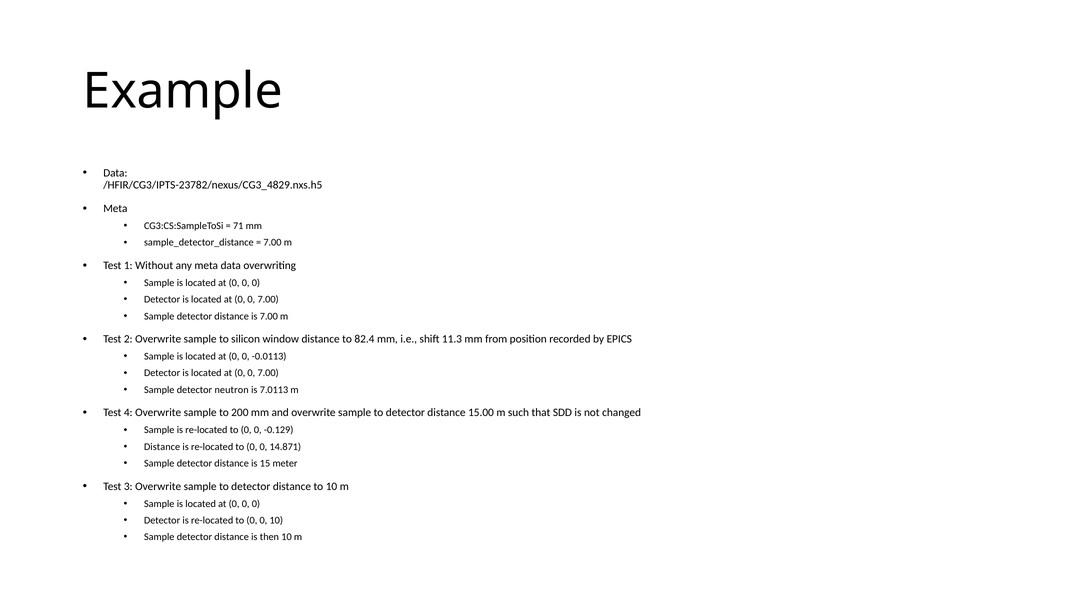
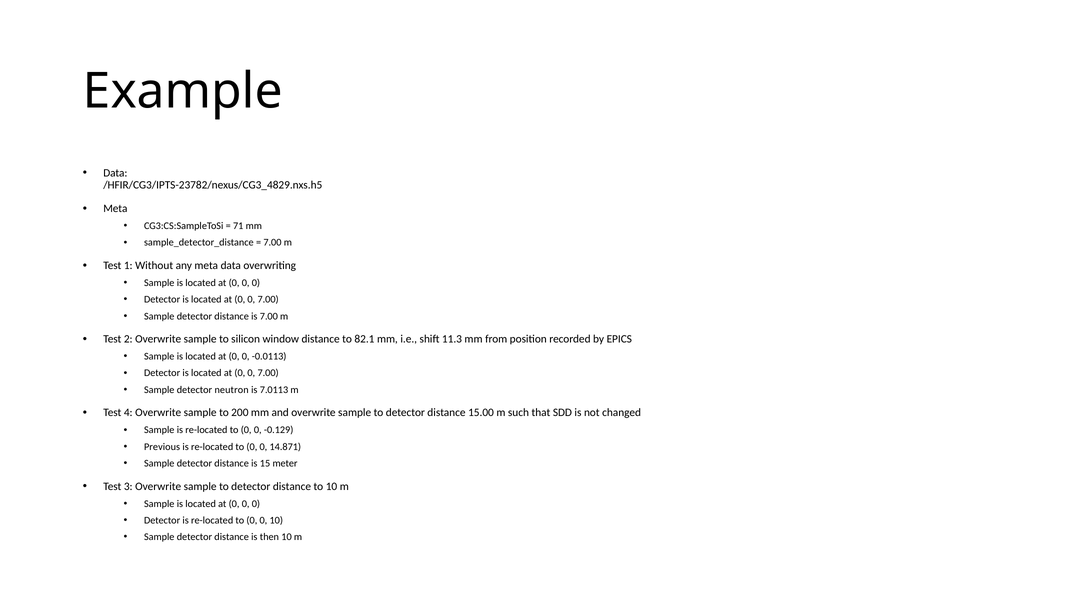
82.4: 82.4 -> 82.1 (364, 339)
Distance: Distance -> Previous (162, 447)
